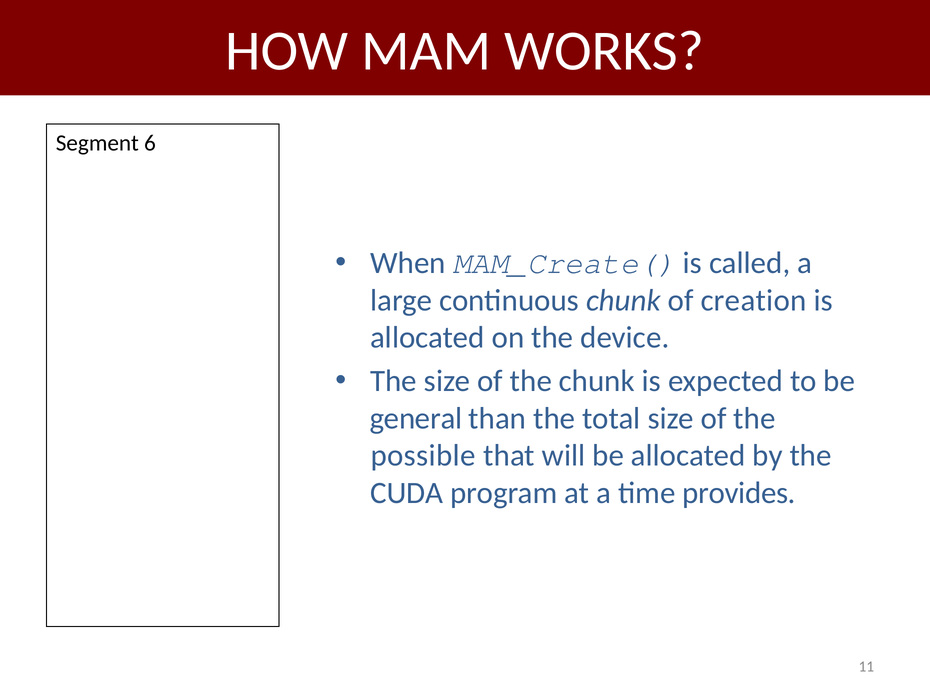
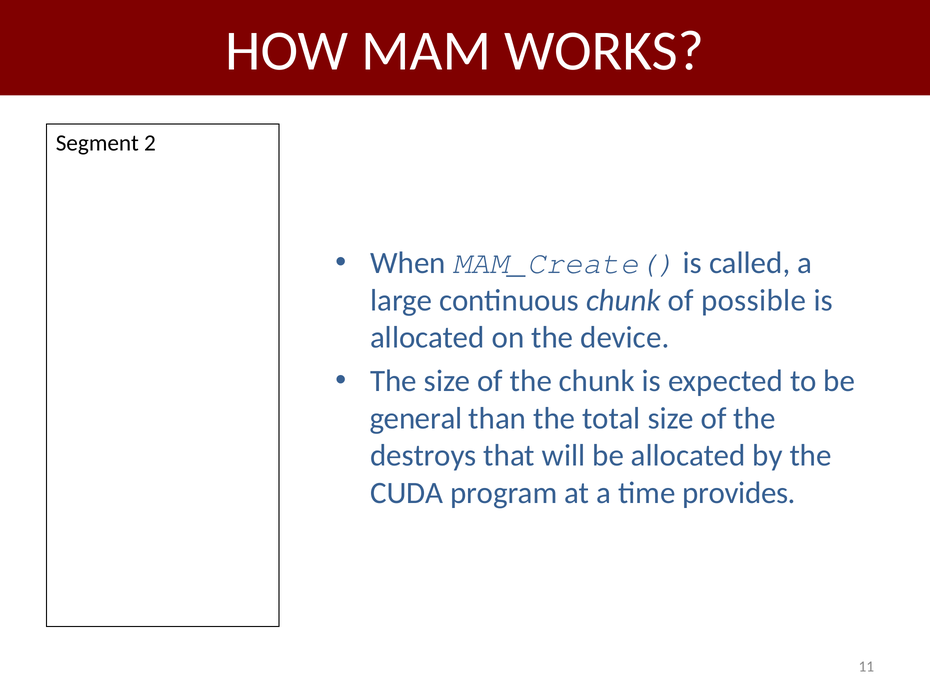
6: 6 -> 2 (150, 143)
creation: creation -> possible (754, 300)
possible: possible -> destroys (423, 455)
